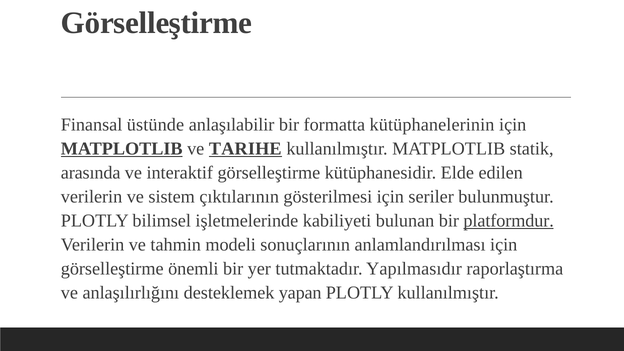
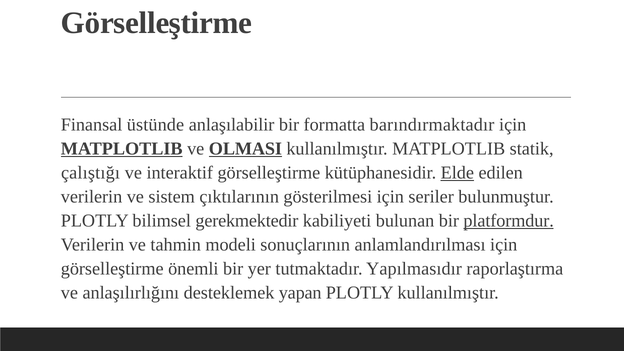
kütüphanelerinin: kütüphanelerinin -> barındırmaktadır (432, 125)
TARIHE: TARIHE -> OLMASI (245, 149)
arasında: arasında -> çalıştığı (90, 173)
Elde underline: none -> present (457, 173)
işletmelerinde: işletmelerinde -> gerekmektedir (247, 221)
